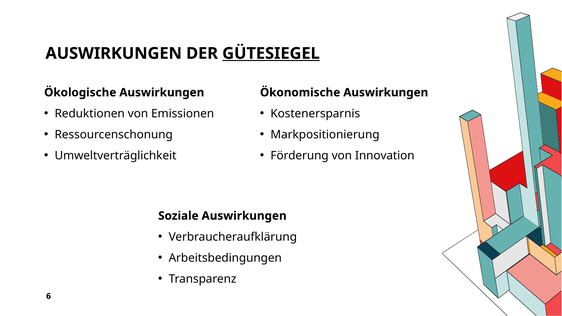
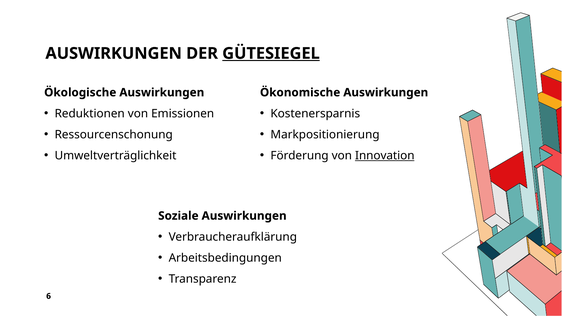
Innovation underline: none -> present (385, 156)
